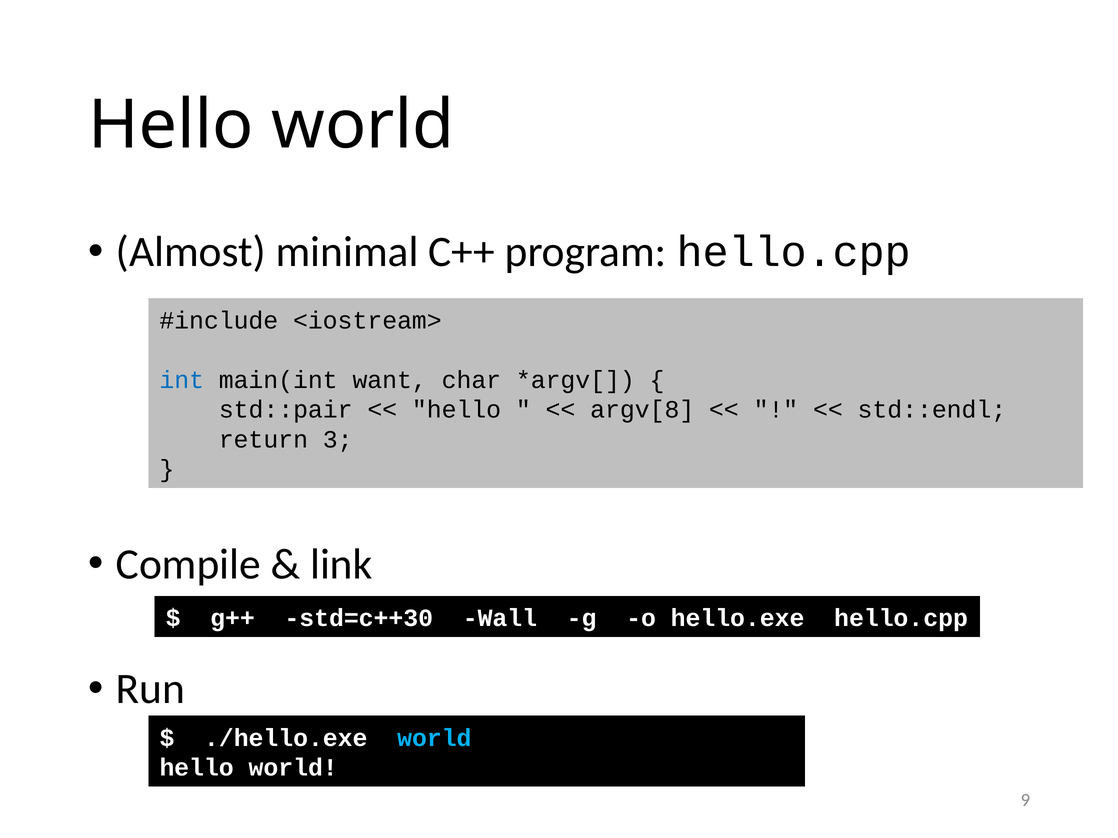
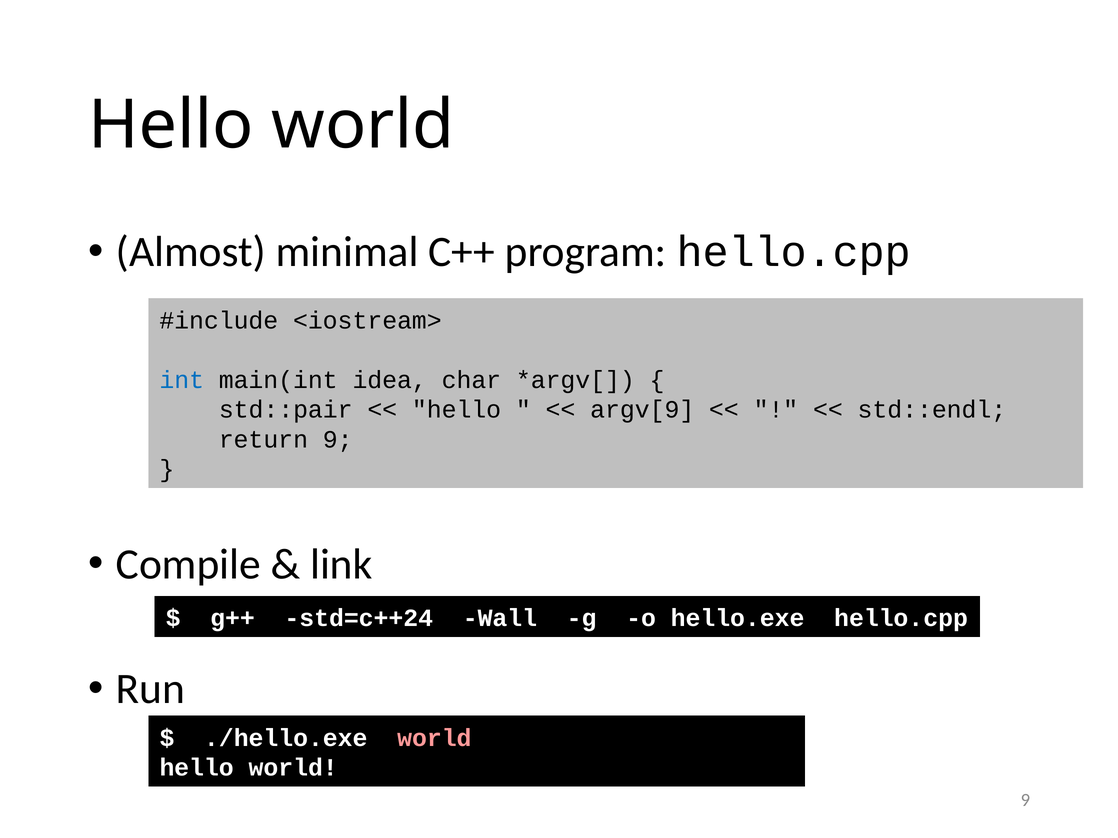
want: want -> idea (390, 380)
argv[8: argv[8 -> argv[9 (642, 410)
return 3: 3 -> 9 (338, 440)
std=c++30: std=c++30 -> std=c++24 (359, 619)
world colour: light blue -> pink (434, 738)
